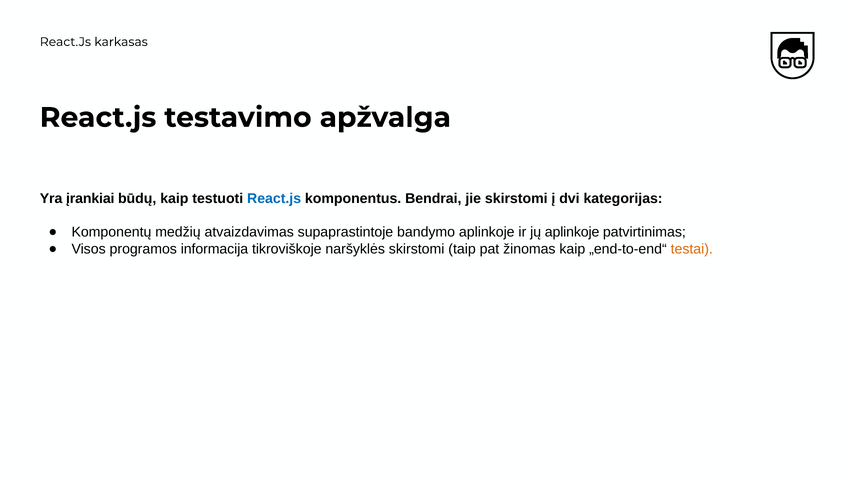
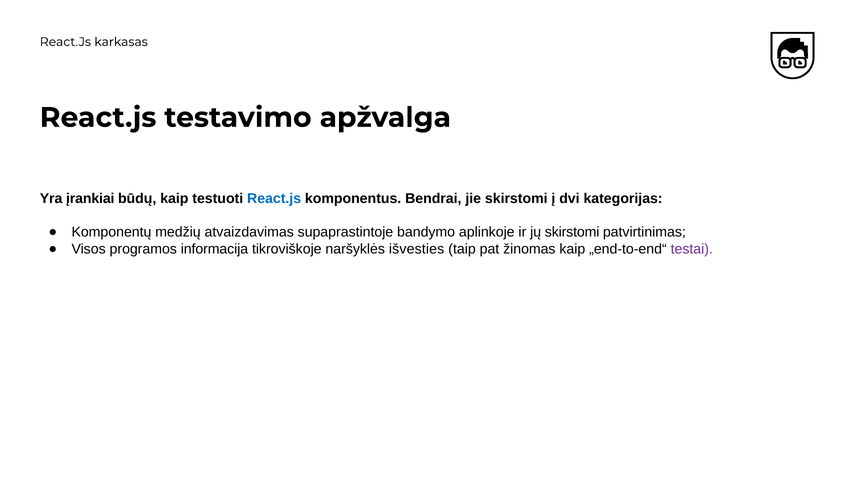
jų aplinkoje: aplinkoje -> skirstomi (572, 232)
naršyklės skirstomi: skirstomi -> išvesties (417, 249)
testai colour: orange -> purple (692, 249)
